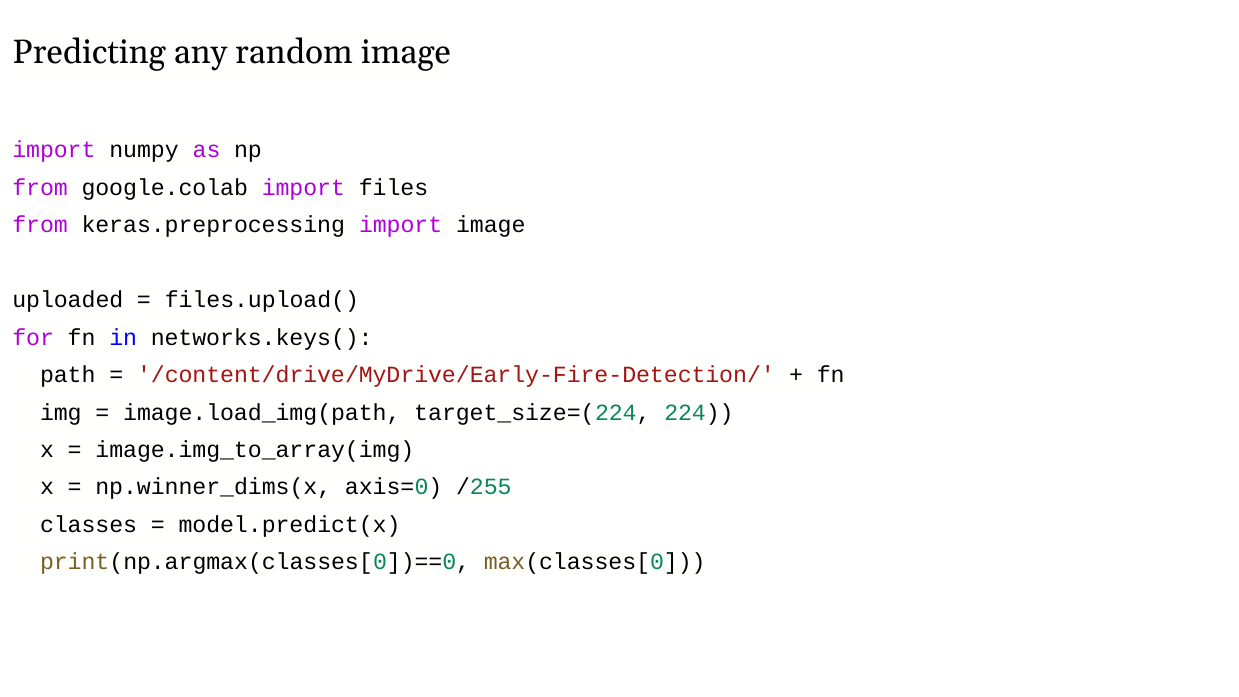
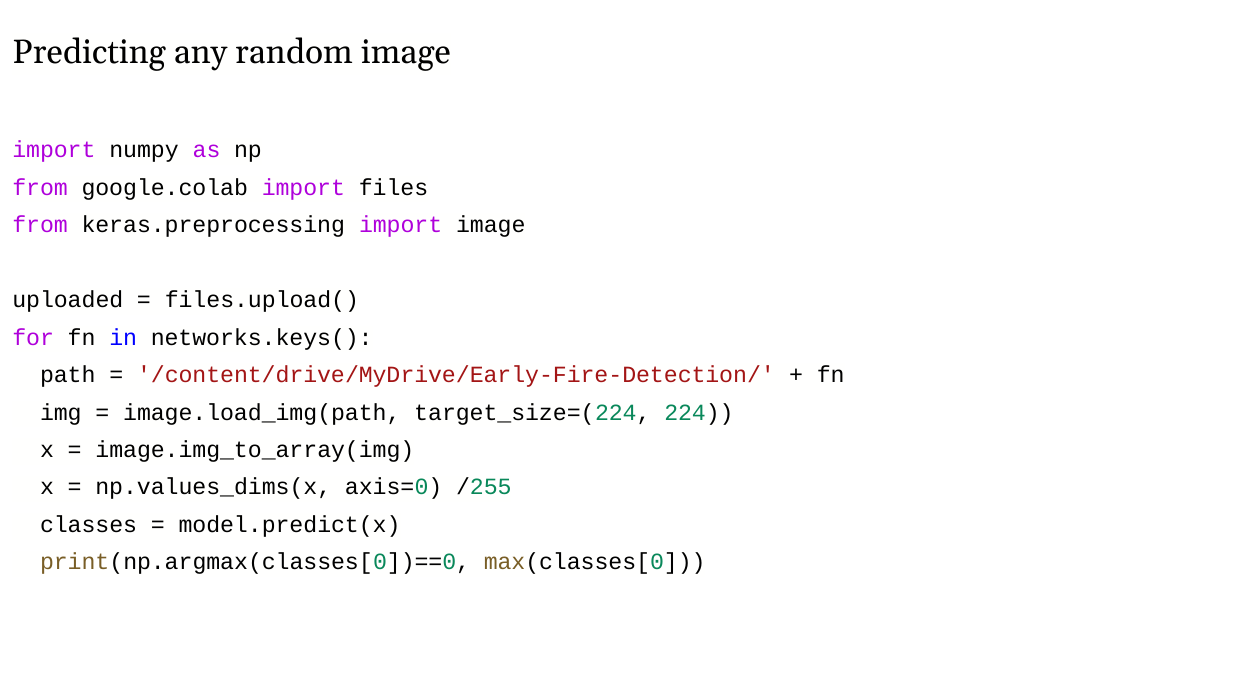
np.winner_dims(x: np.winner_dims(x -> np.values_dims(x (213, 487)
